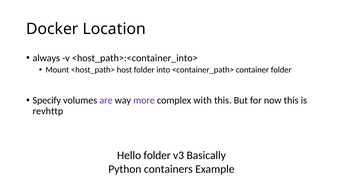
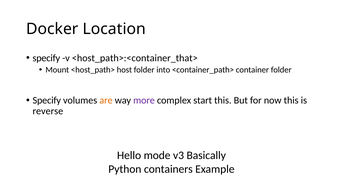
always: always -> specify (46, 58)
<host_path>:<container_into>: <host_path>:<container_into> -> <host_path>:<container_that> (135, 58)
are colour: purple -> orange (106, 100)
with: with -> start (203, 100)
revhttp: revhttp -> reverse (48, 111)
Hello folder: folder -> mode (157, 155)
